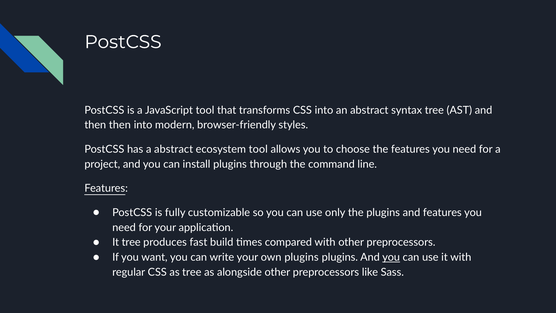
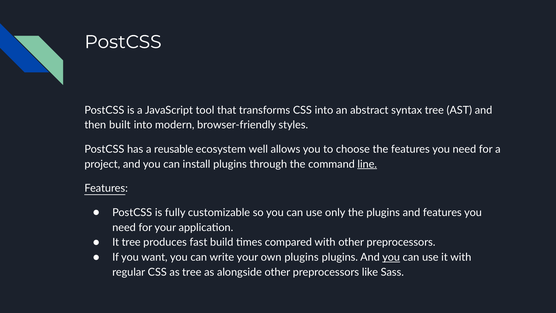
then then: then -> built (120, 125)
a abstract: abstract -> reusable (174, 149)
ecosystem tool: tool -> well (258, 149)
line underline: none -> present (367, 164)
